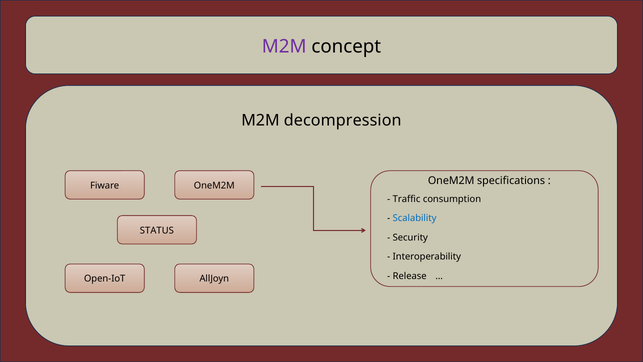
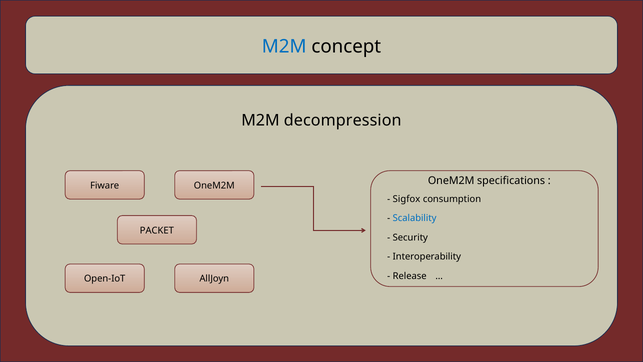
M2M colour: purple -> blue (284, 46)
Traffic: Traffic -> Sigfox (406, 199)
STATUS: STATUS -> PACKET (157, 230)
